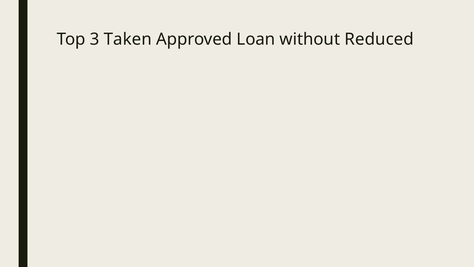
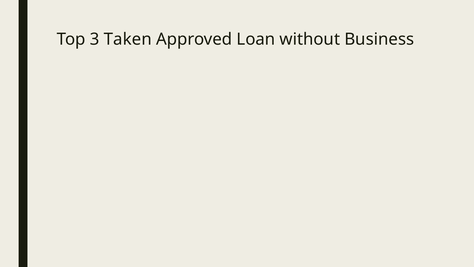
Reduced: Reduced -> Business (379, 39)
